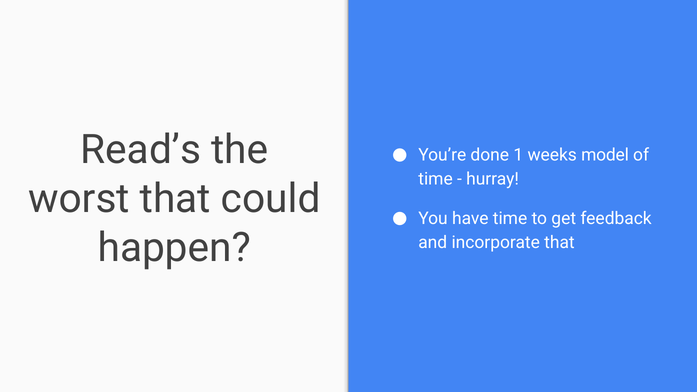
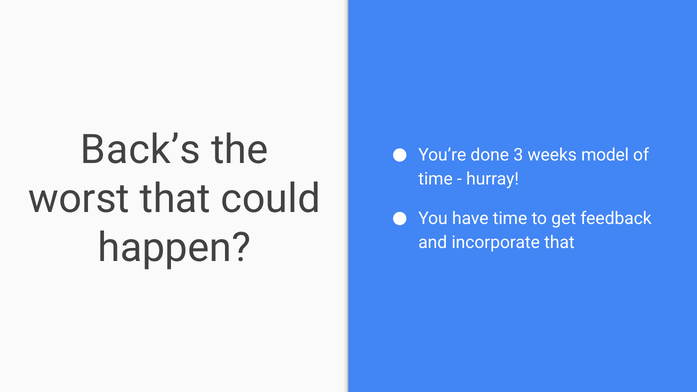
Read’s: Read’s -> Back’s (141, 150)
1: 1 -> 3 (518, 155)
